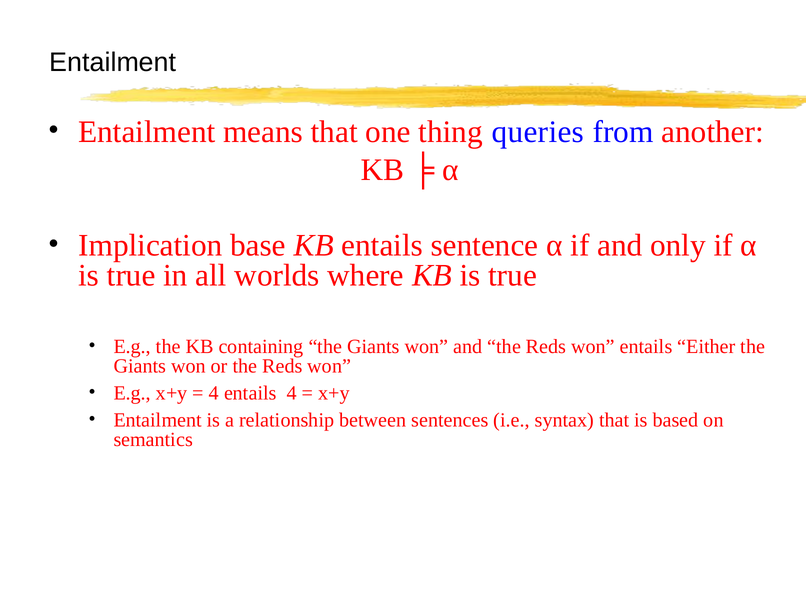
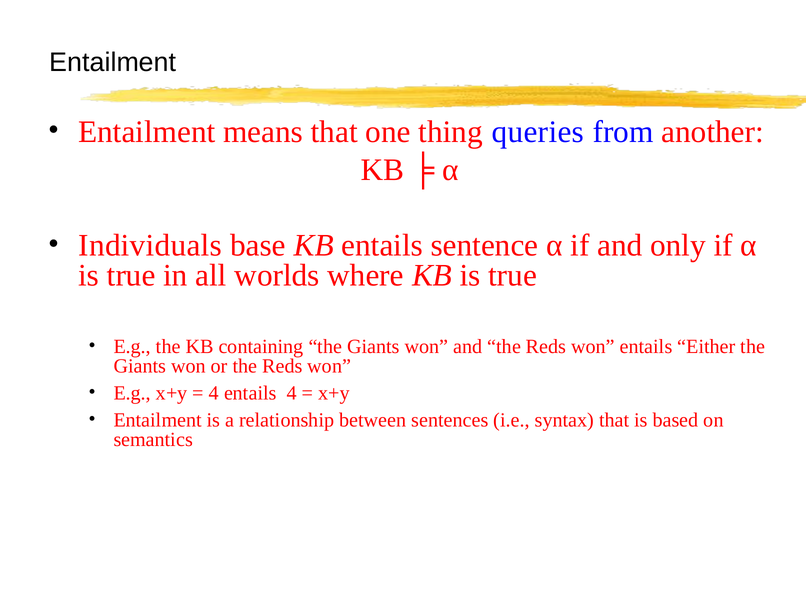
Implication: Implication -> Individuals (150, 246)
